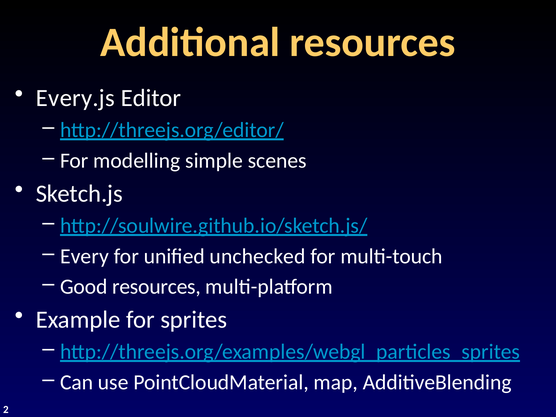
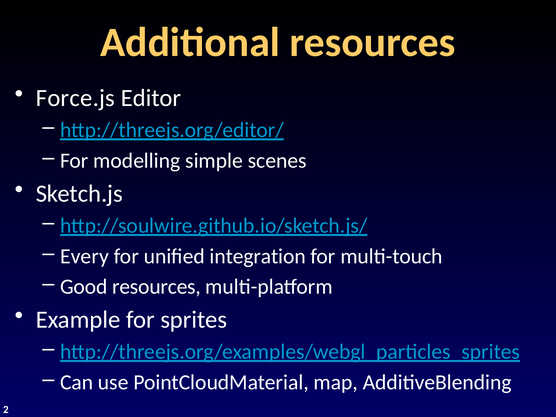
Every.js: Every.js -> Force.js (75, 98)
unchecked: unchecked -> integration (258, 256)
